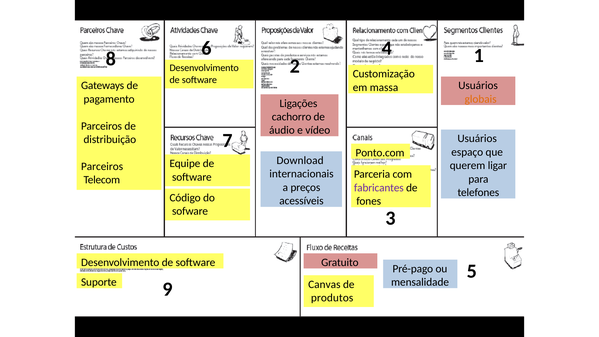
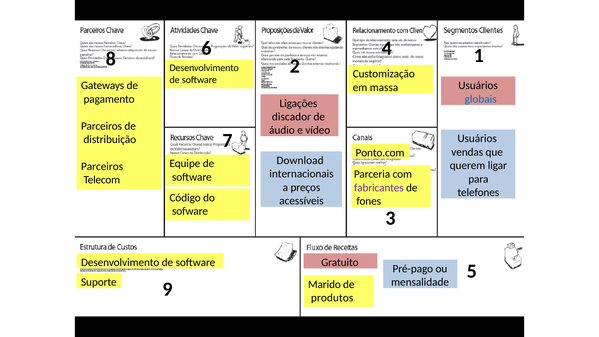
globais colour: orange -> blue (481, 99)
cachorro: cachorro -> discador (291, 117)
espaço: espaço -> vendas (467, 152)
Canvas: Canvas -> Marido (324, 284)
